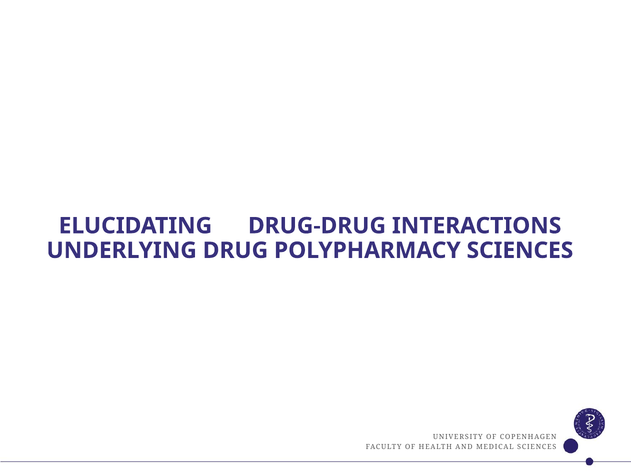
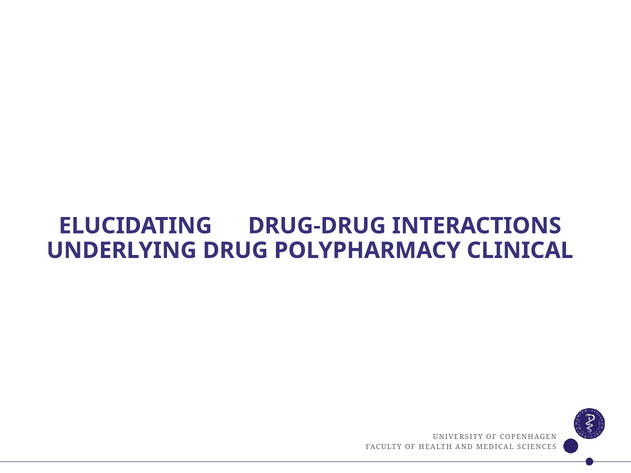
POLYPHARMACY SCIENCES: SCIENCES -> CLINICAL (520, 251)
